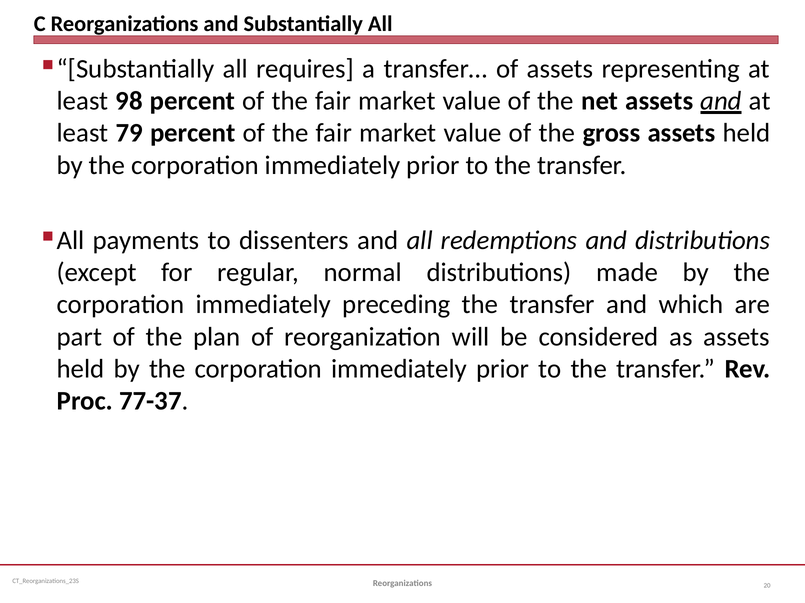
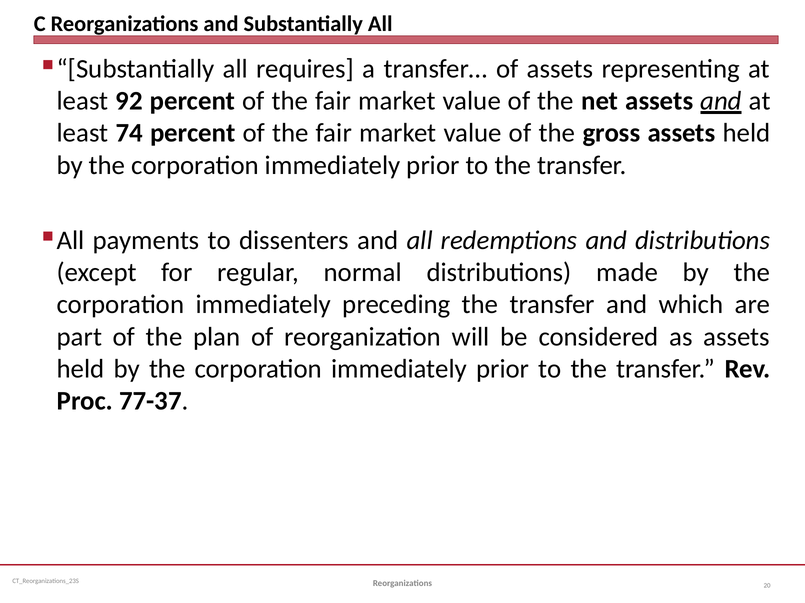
98: 98 -> 92 (129, 101)
79: 79 -> 74 (129, 133)
